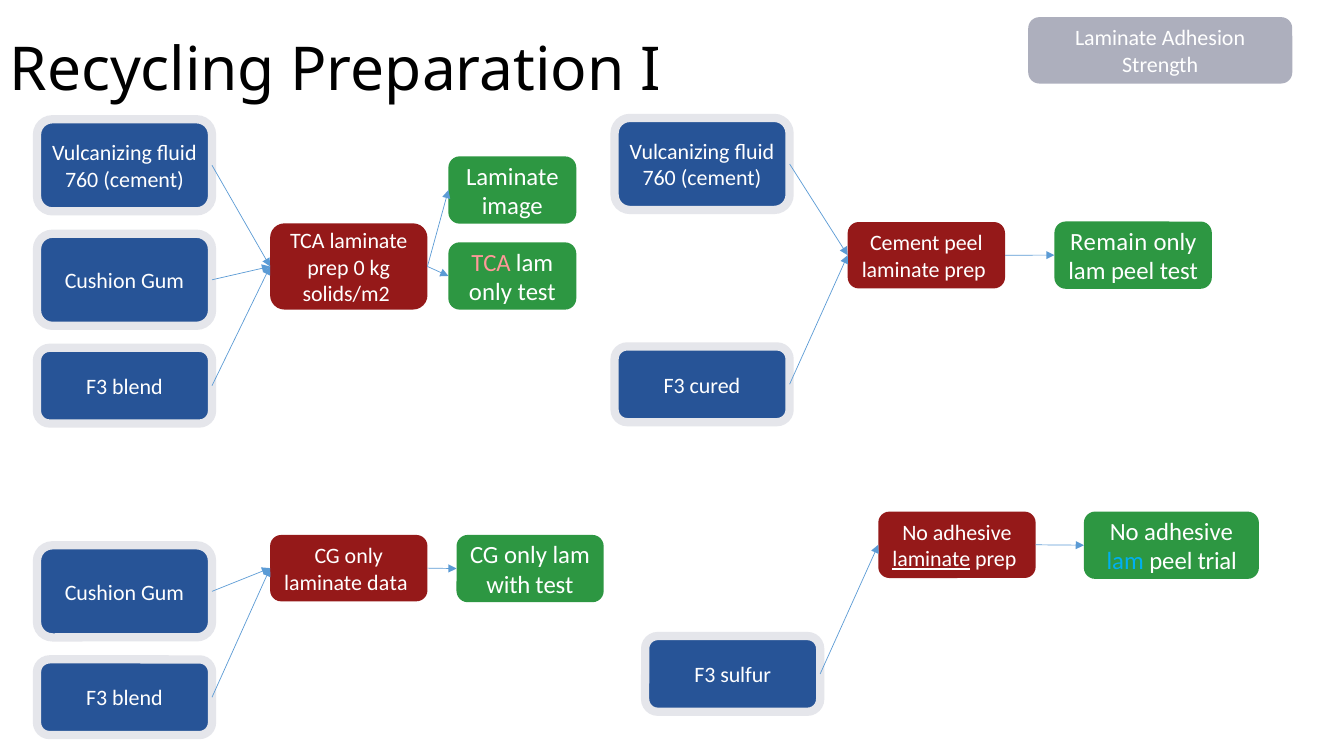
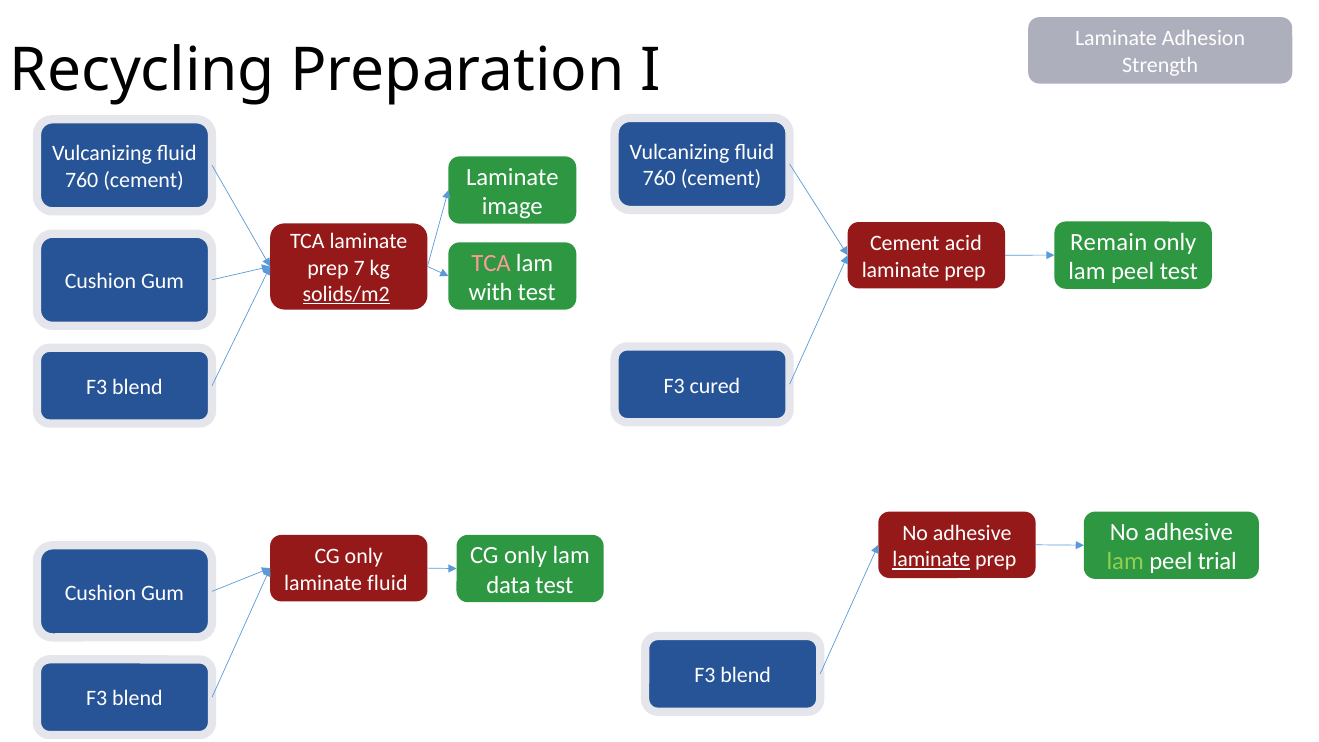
Cement peel: peel -> acid (963, 244)
0: 0 -> 7 (359, 268)
only: only -> with (491, 293)
solids/m2 underline: none -> present (346, 294)
lam colour: light blue -> light green (1125, 562)
laminate data: data -> fluid (387, 583)
with: with -> data (508, 585)
sulfur: sulfur -> blend (746, 675)
